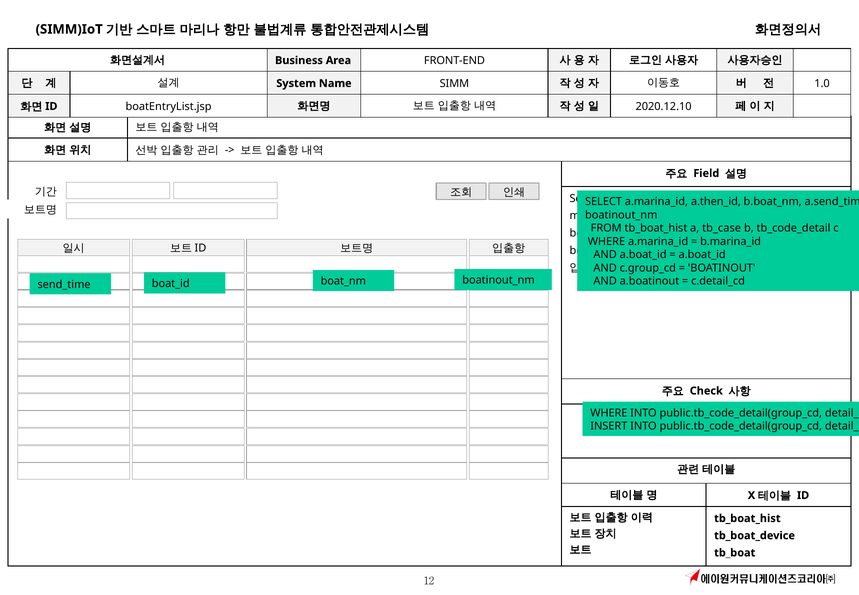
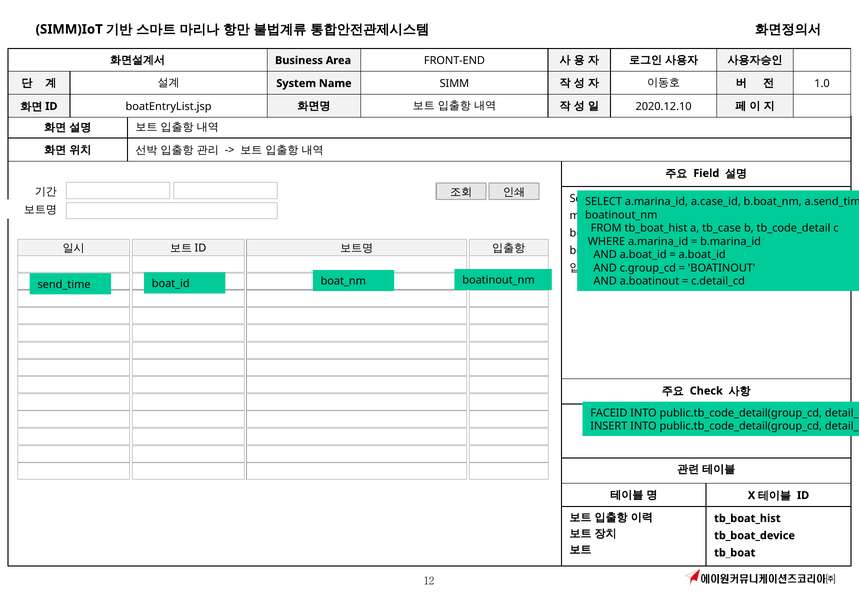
a.then_id: a.then_id -> a.case_id (716, 202)
WHERE: WHERE -> FACEID (609, 413)
